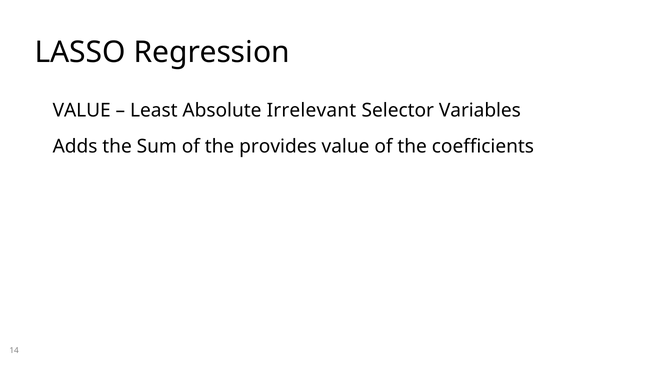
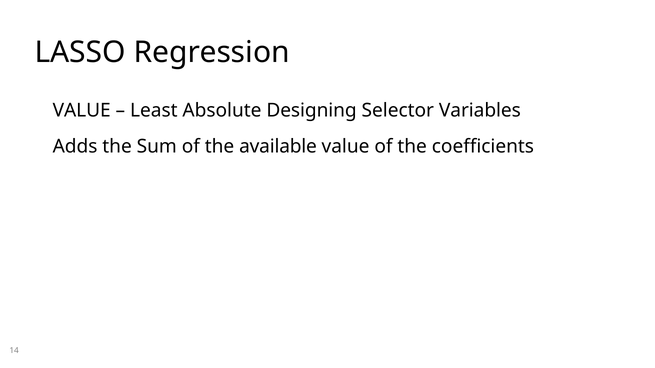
Irrelevant: Irrelevant -> Designing (312, 111)
provides: provides -> available (278, 146)
